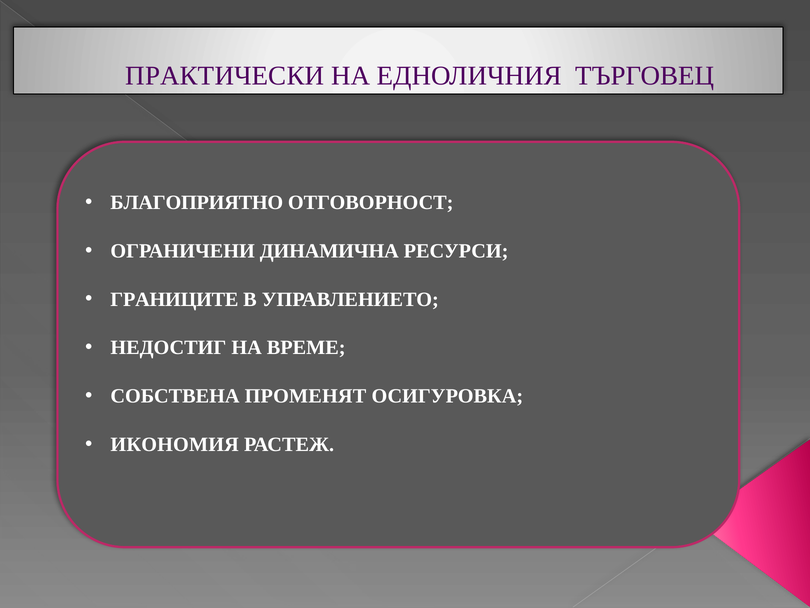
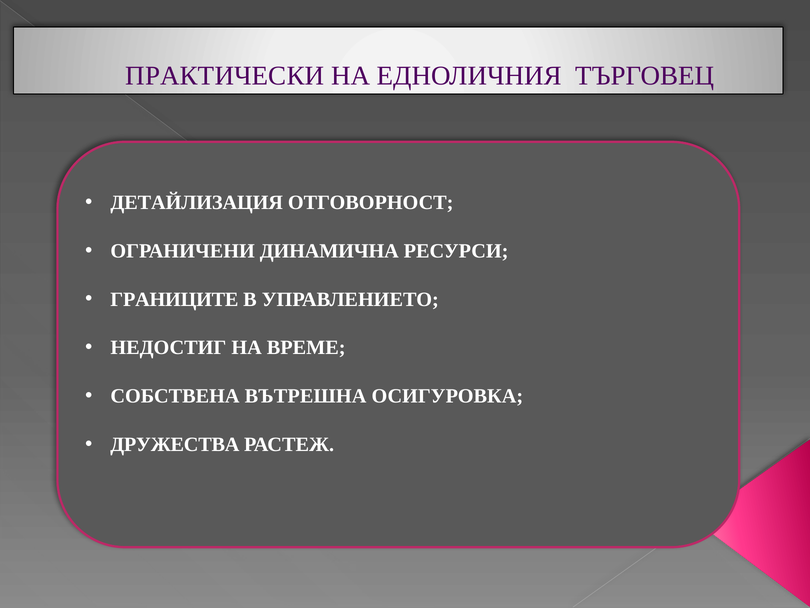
БЛАГОПРИЯТНО: БЛАГОПРИЯТНО -> ДЕТАЙЛИЗАЦИЯ (197, 202)
ПРОМЕНЯТ: ПРОМЕНЯТ -> ВЪТРЕШНА (306, 396)
ИКОНОМИЯ: ИКОНОМИЯ -> ДРУЖЕСТВА (175, 444)
